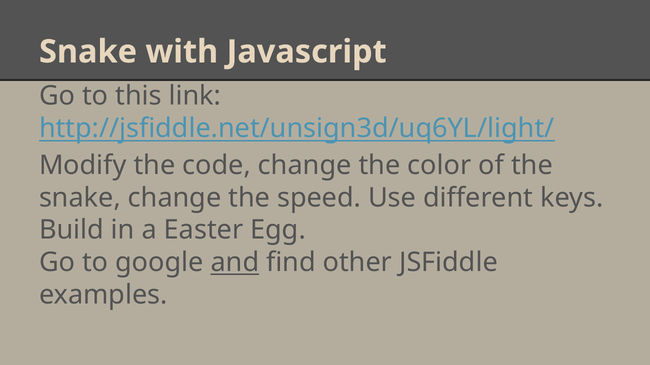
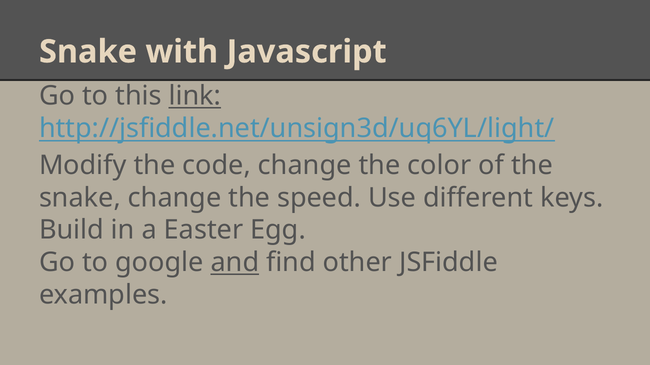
link underline: none -> present (195, 96)
